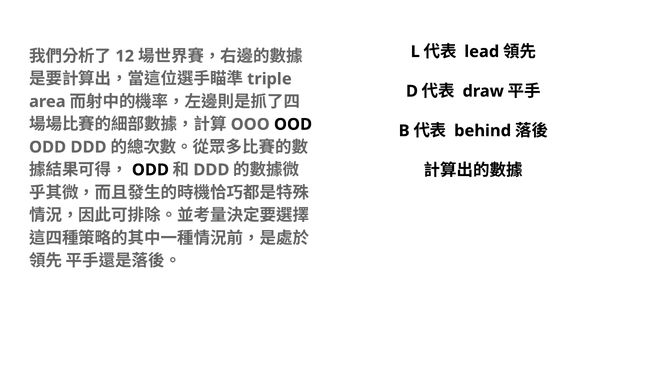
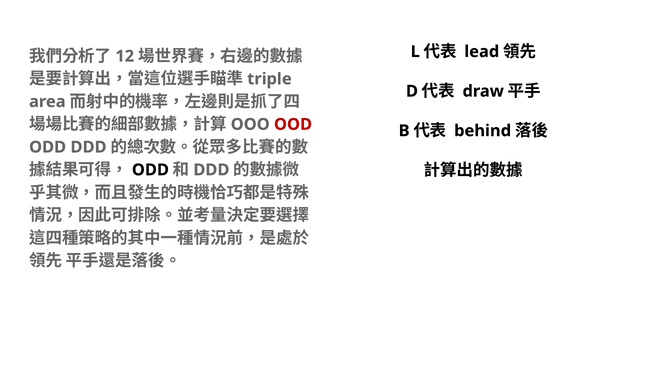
OOD colour: black -> red (293, 124)
